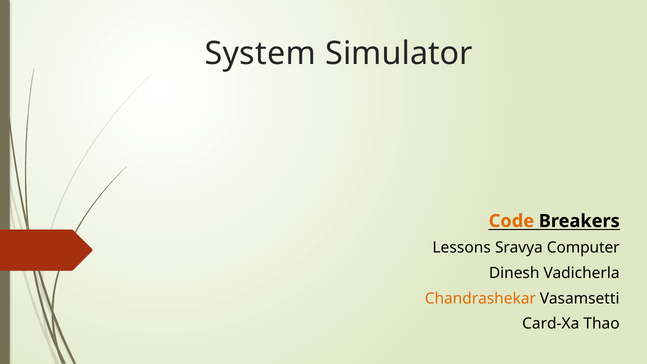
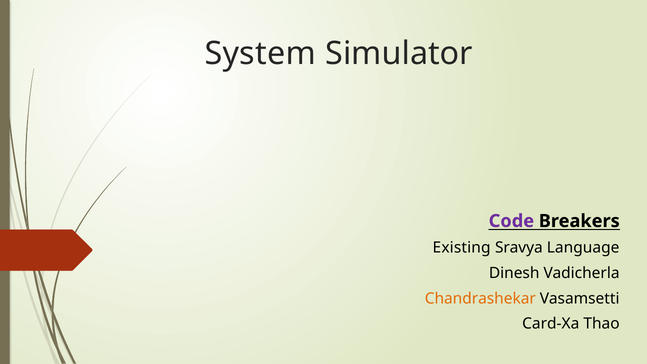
Code colour: orange -> purple (511, 221)
Lessons: Lessons -> Existing (462, 248)
Computer: Computer -> Language (583, 248)
